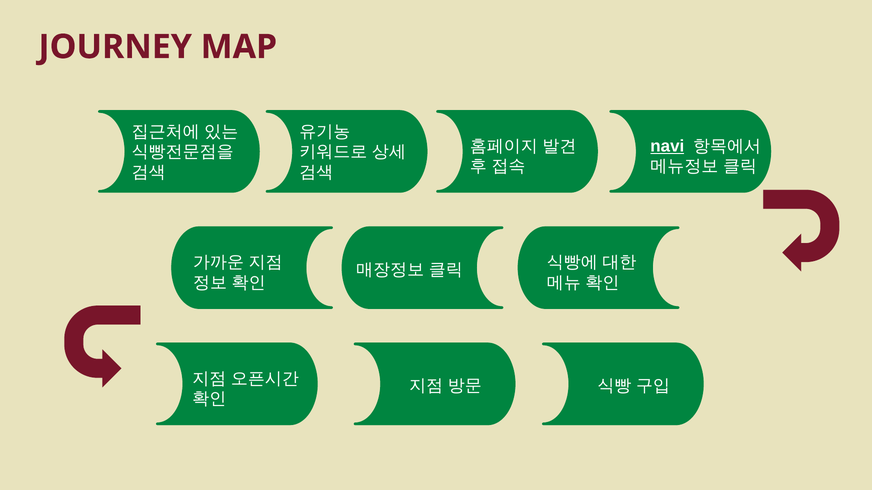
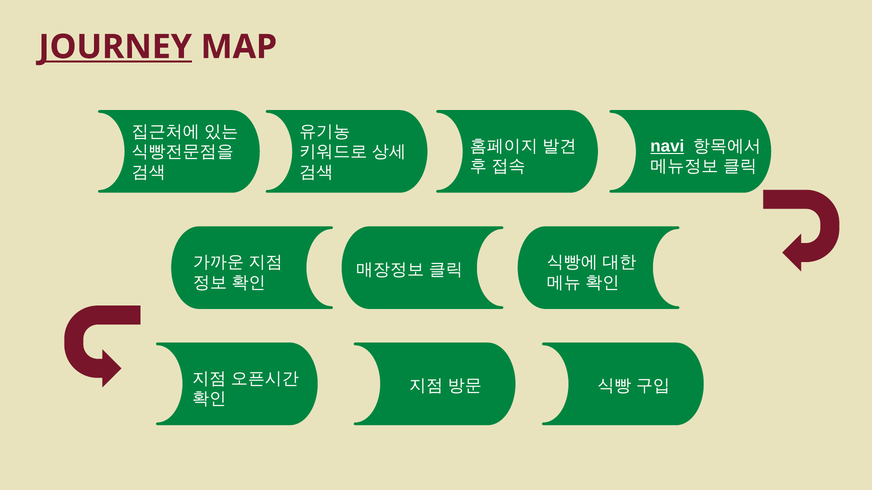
JOURNEY underline: none -> present (115, 47)
